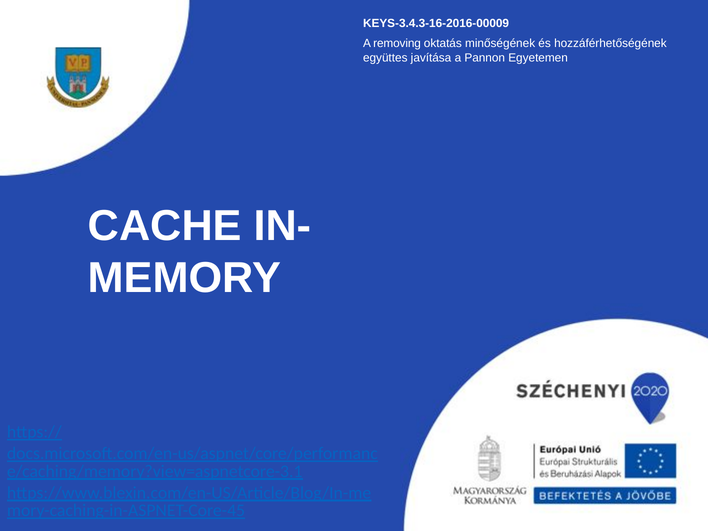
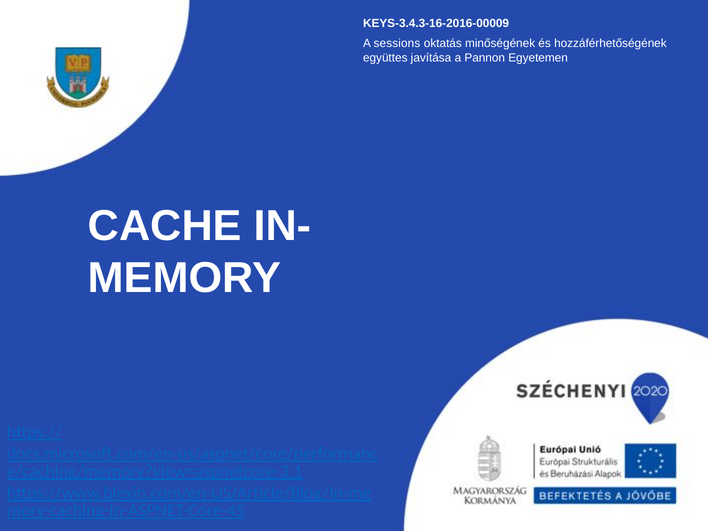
removing: removing -> sessions (397, 44)
